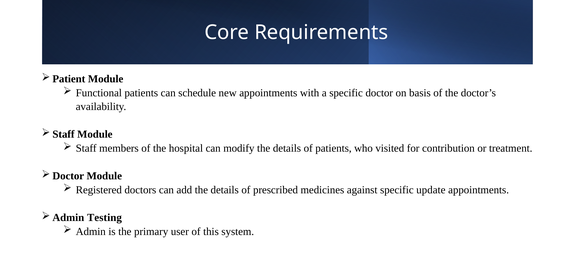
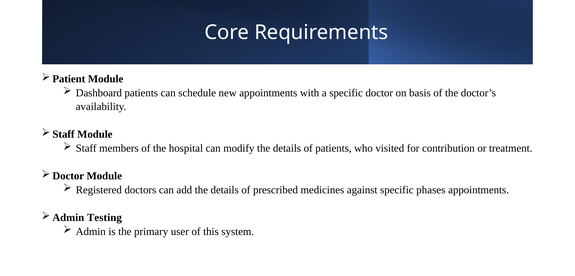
Functional: Functional -> Dashboard (99, 93)
update: update -> phases (431, 190)
